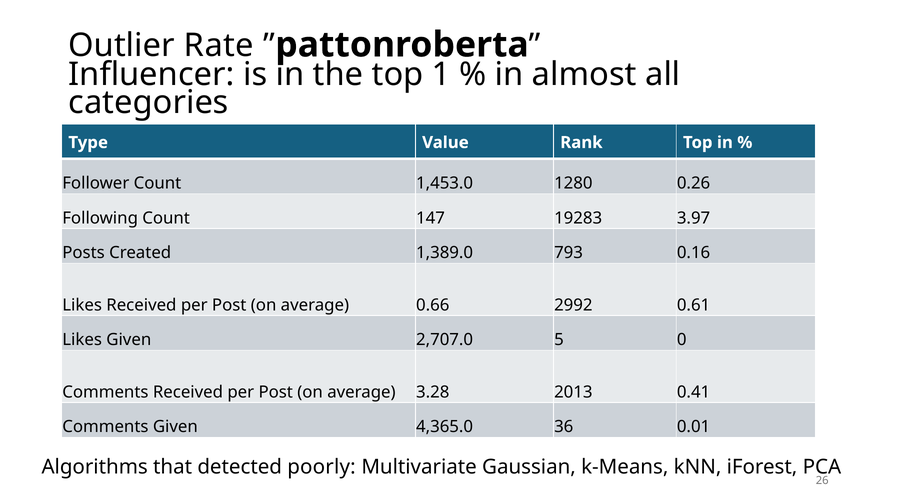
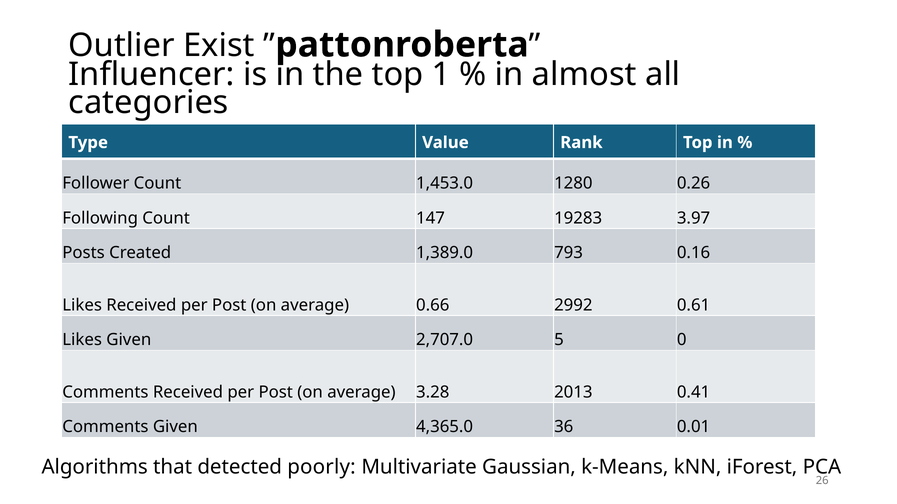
Rate: Rate -> Exist (219, 46)
